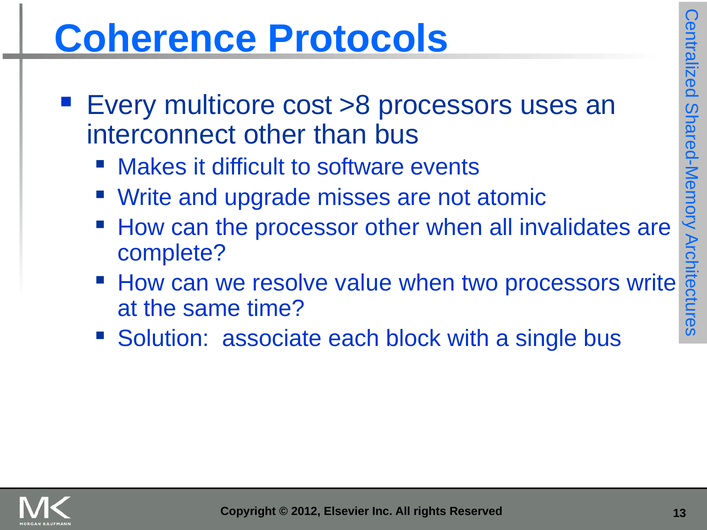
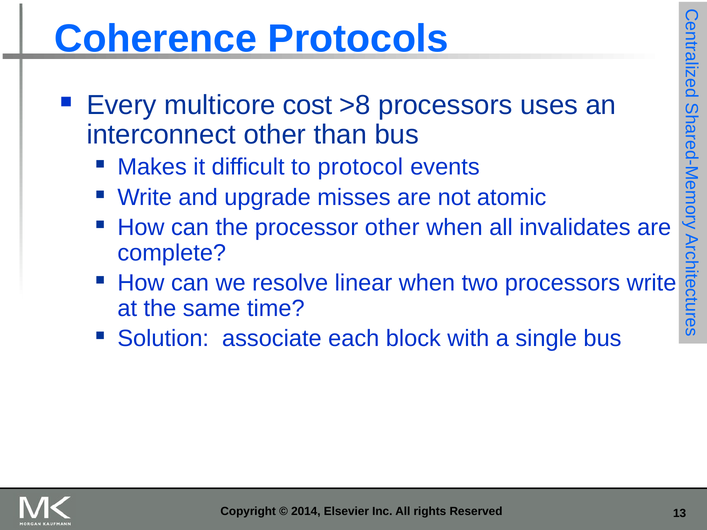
software: software -> protocol (360, 167)
value: value -> linear (363, 283)
2012: 2012 -> 2014 (306, 511)
